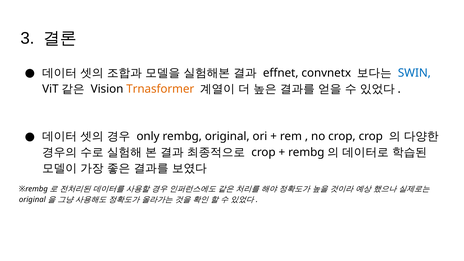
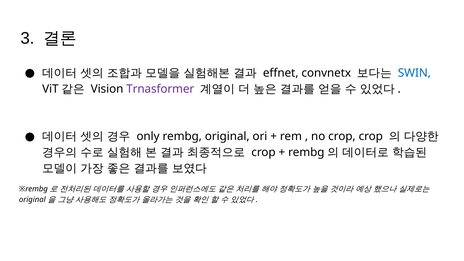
Trnasformer colour: orange -> purple (160, 89)
